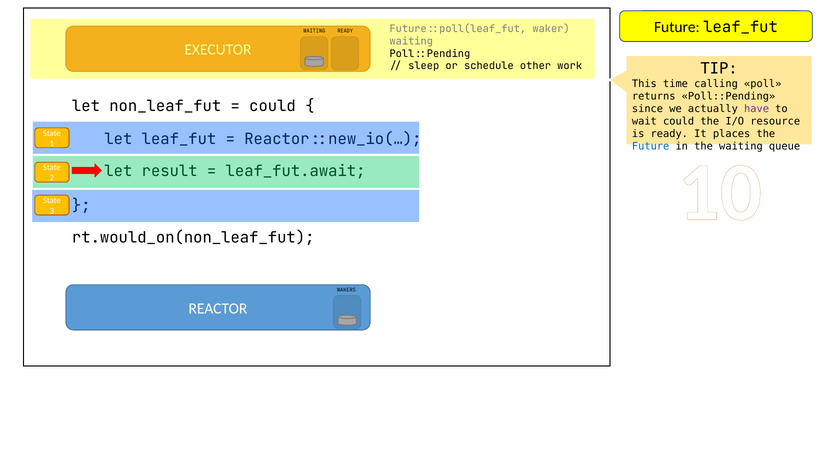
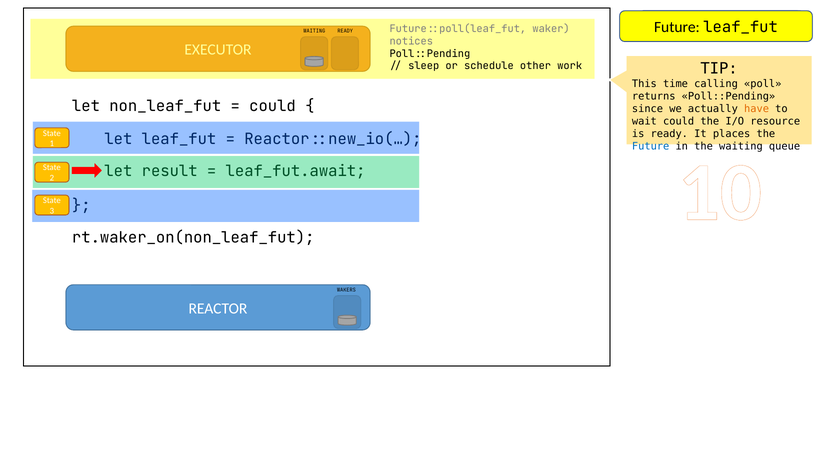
waiting: waiting -> notices (411, 41)
have colour: purple -> orange (757, 109)
rt.would_on(non_leaf_fut: rt.would_on(non_leaf_fut -> rt.waker_on(non_leaf_fut (193, 237)
